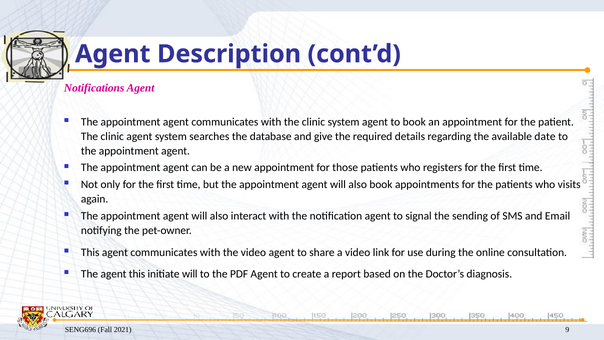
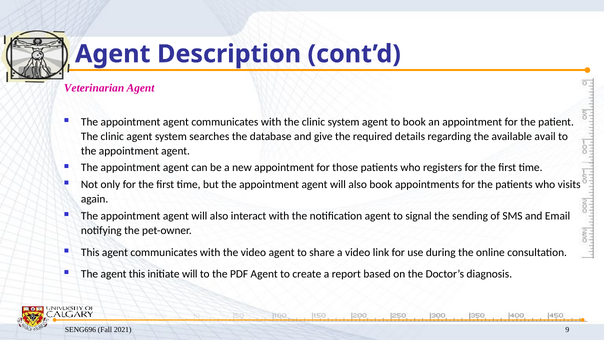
Notifications: Notifications -> Veterinarian (94, 88)
date: date -> avail (545, 136)
